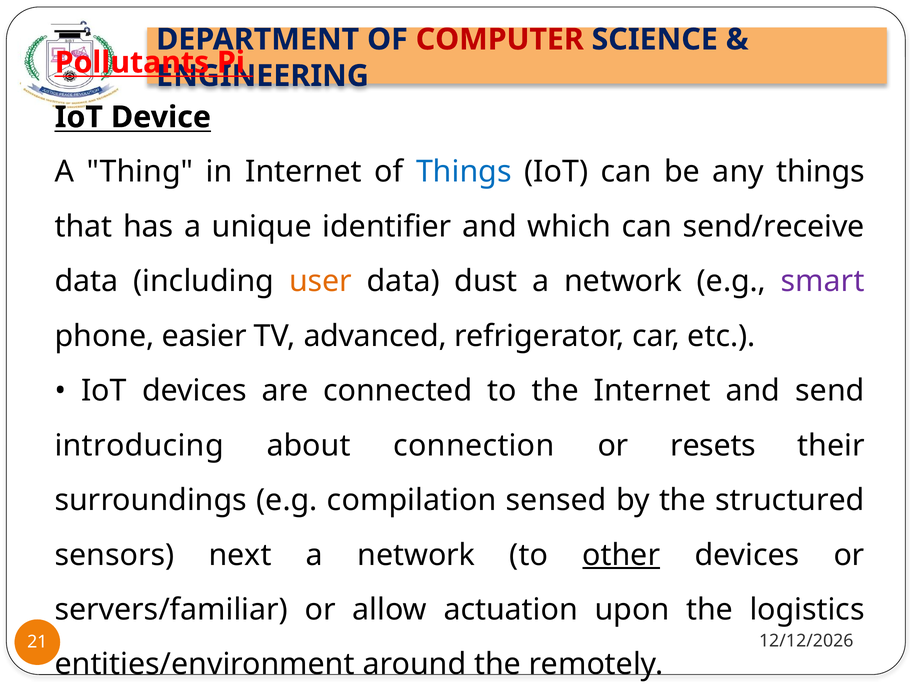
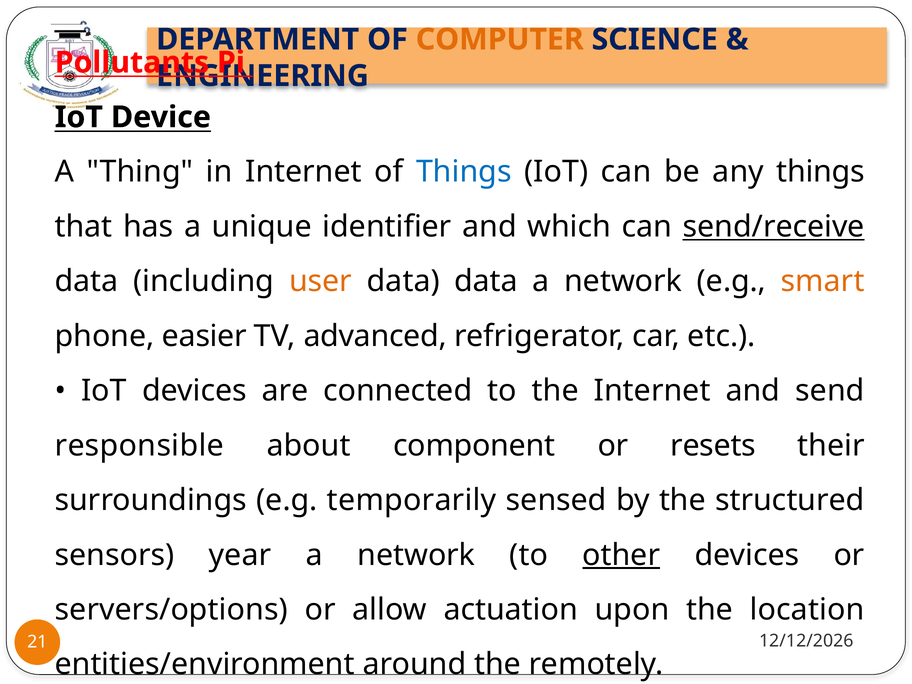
COMPUTER colour: red -> orange (500, 39)
send/receive underline: none -> present (774, 227)
data dust: dust -> data (486, 281)
smart colour: purple -> orange (823, 281)
introducing: introducing -> responsible (139, 446)
connection: connection -> component (474, 446)
compilation: compilation -> temporarily (412, 500)
next: next -> year (240, 555)
servers/familiar: servers/familiar -> servers/options (171, 610)
logistics: logistics -> location (807, 610)
